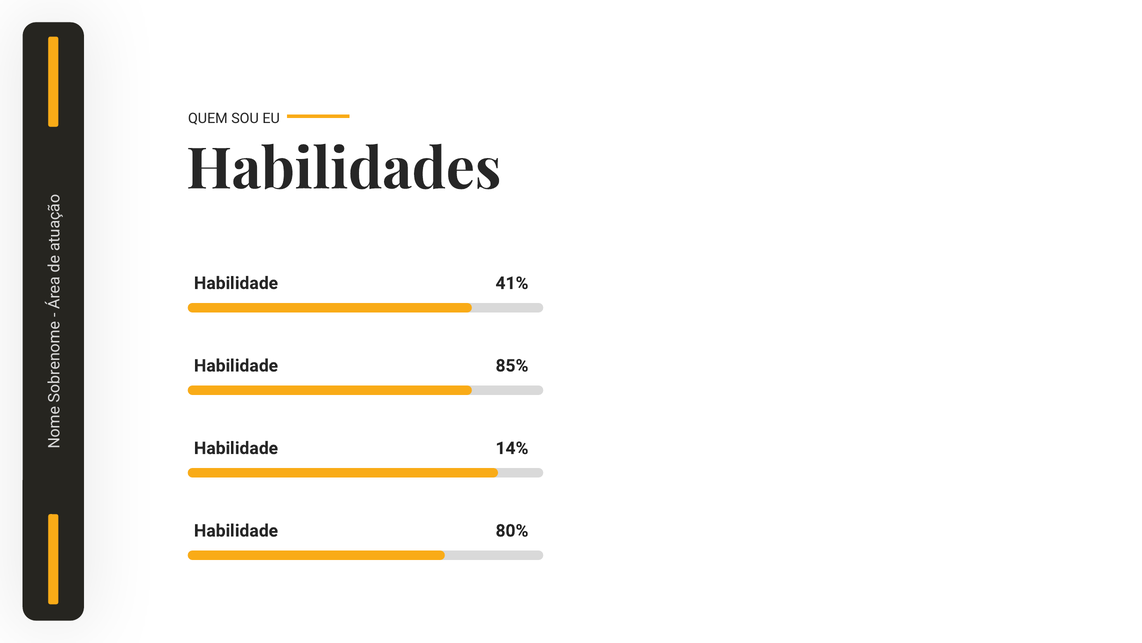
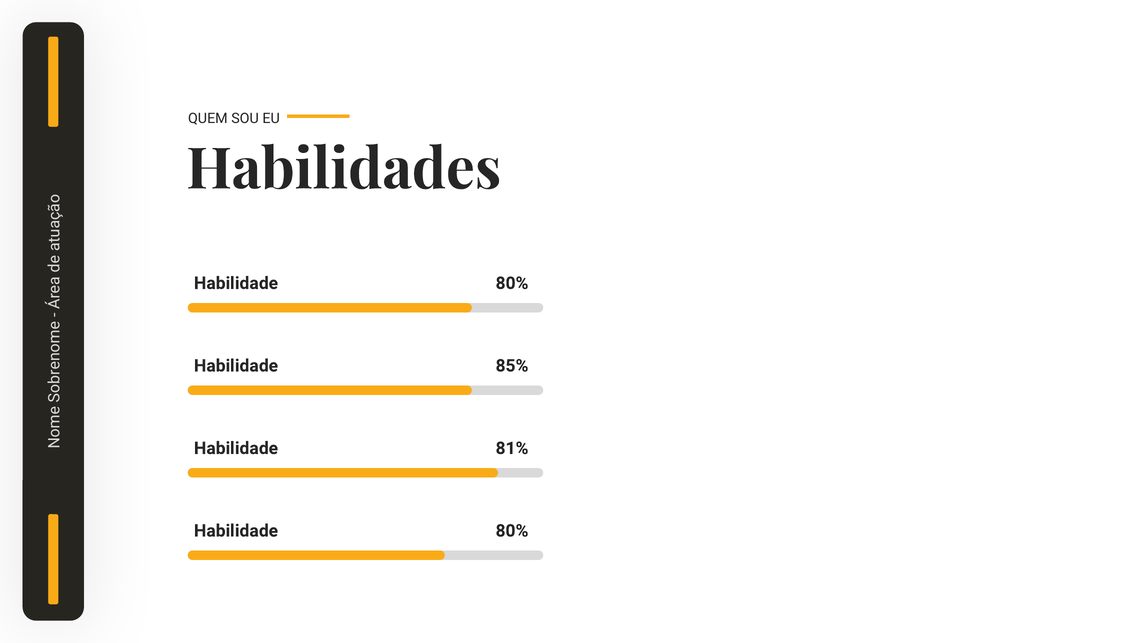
41%: 41% -> 80% (512, 283)
14%: 14% -> 81% (512, 448)
